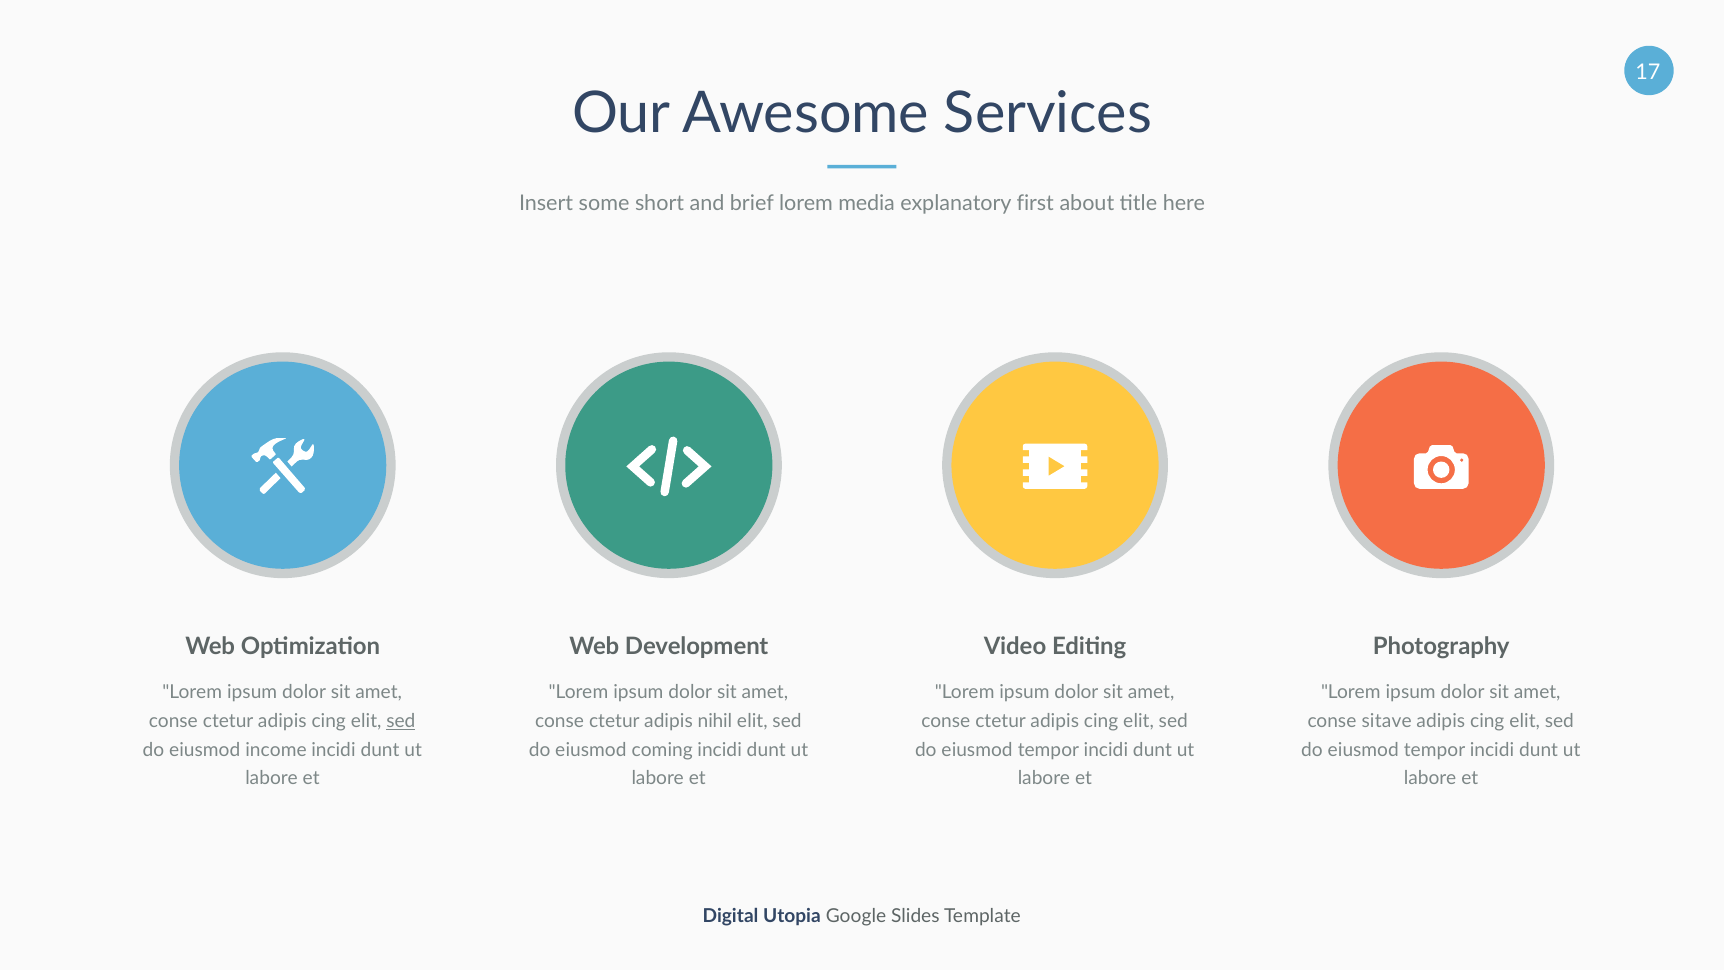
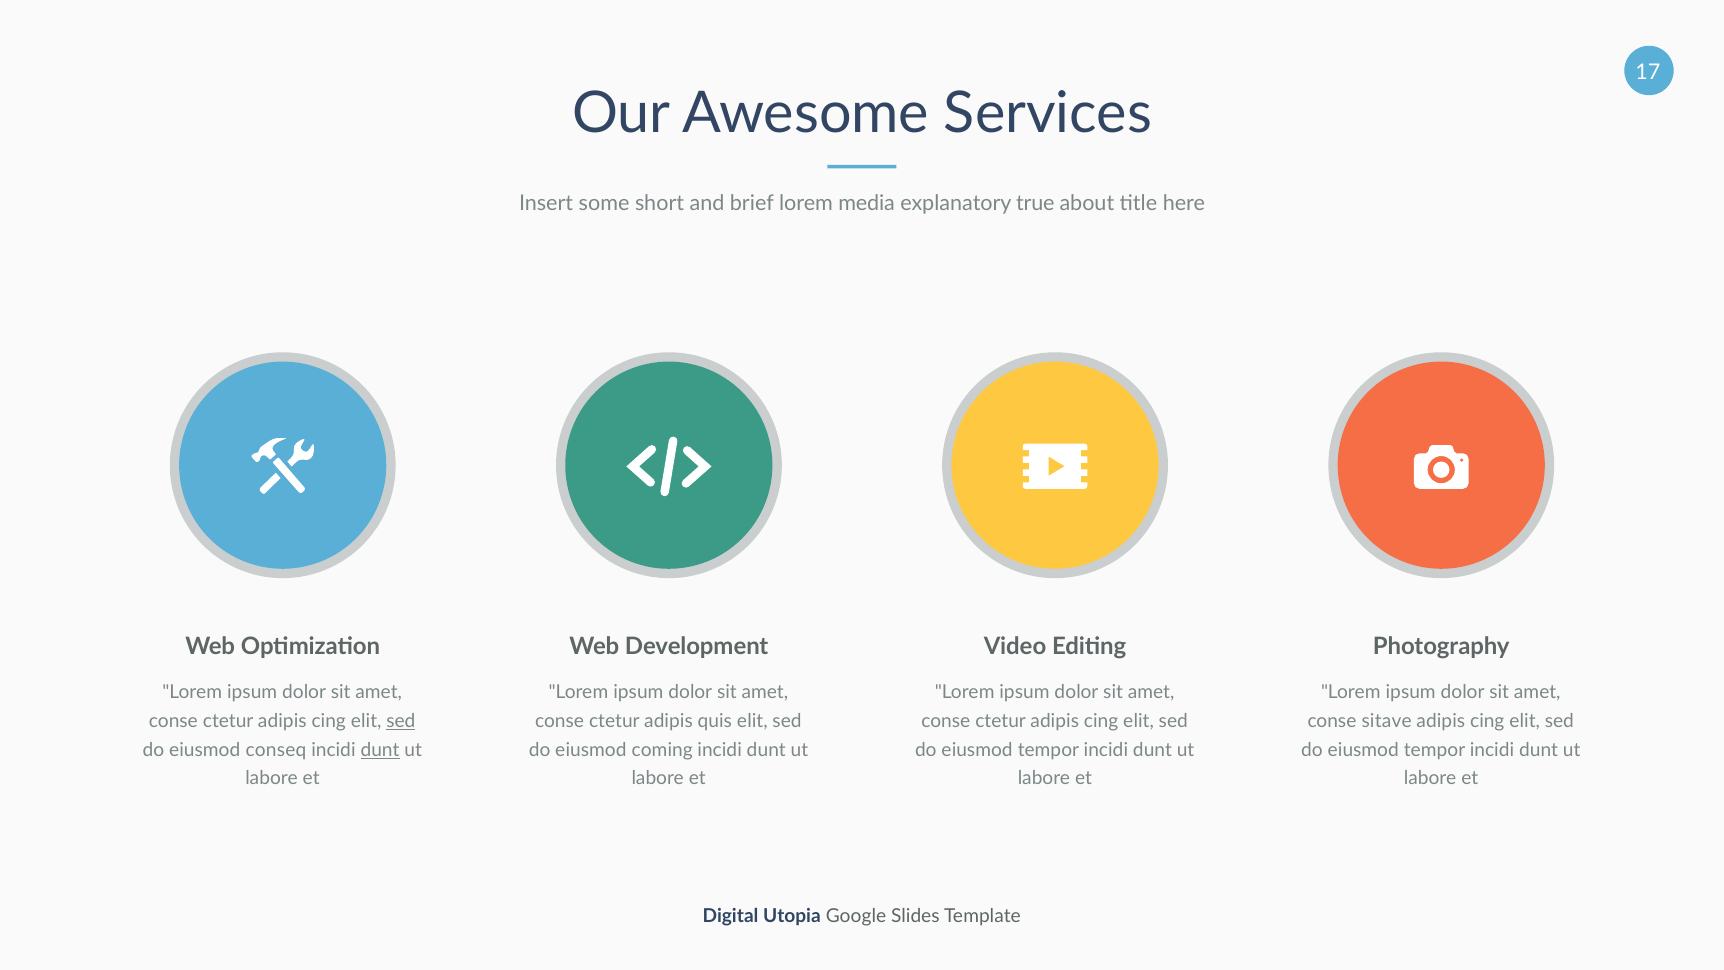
first: first -> true (1035, 204)
nihil: nihil -> quis (715, 721)
income: income -> conseq (276, 750)
dunt underline: none -> present (380, 750)
